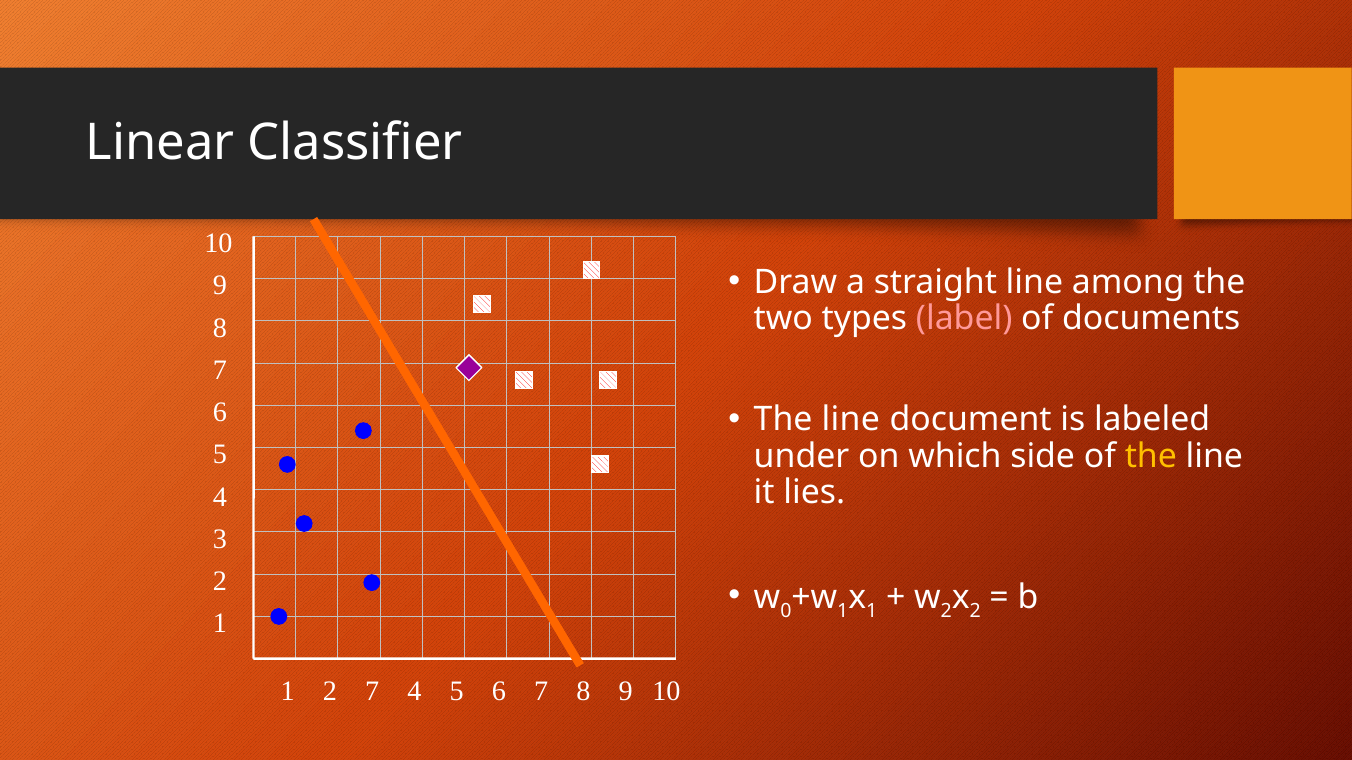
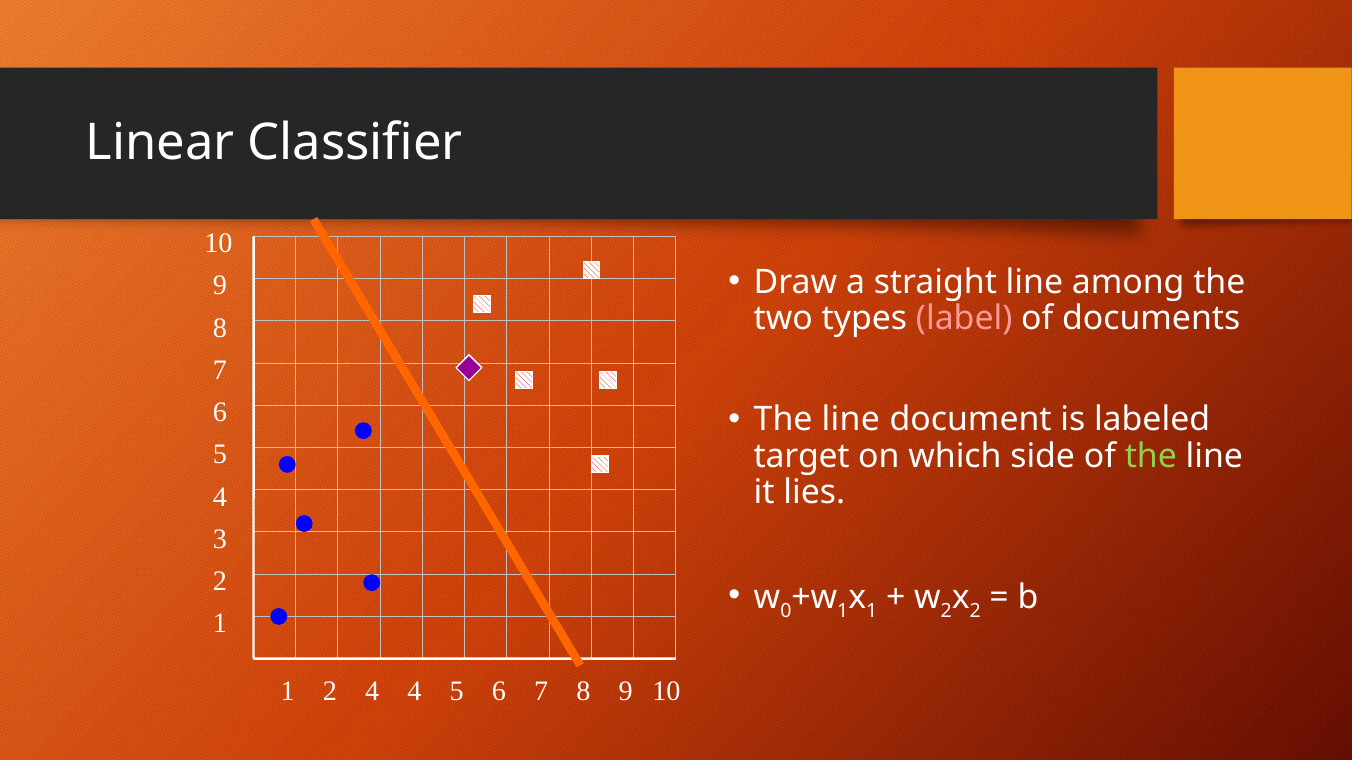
under: under -> target (802, 456)
the colour: yellow -> light green (1151, 456)
2 7: 7 -> 4 (372, 691)
